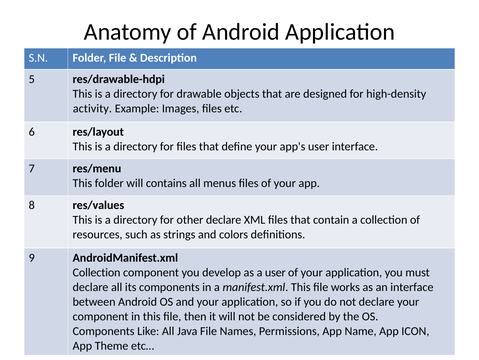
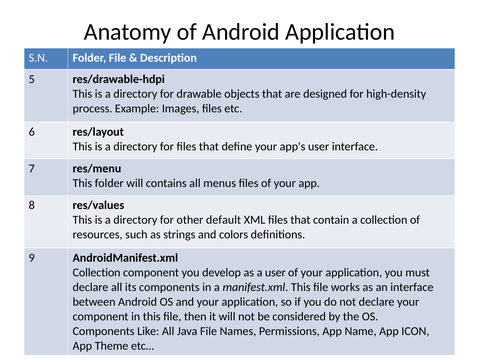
activity: activity -> process (92, 108)
other declare: declare -> default (224, 220)
